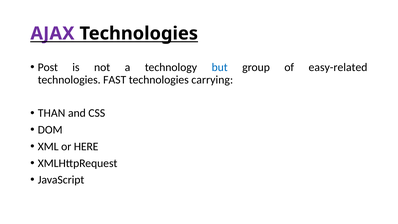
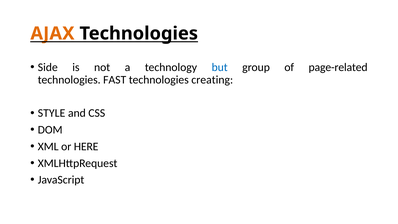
AJAX colour: purple -> orange (52, 33)
Post: Post -> Side (48, 67)
easy-related: easy-related -> page-related (338, 67)
carrying: carrying -> creating (212, 80)
THAN: THAN -> STYLE (52, 113)
